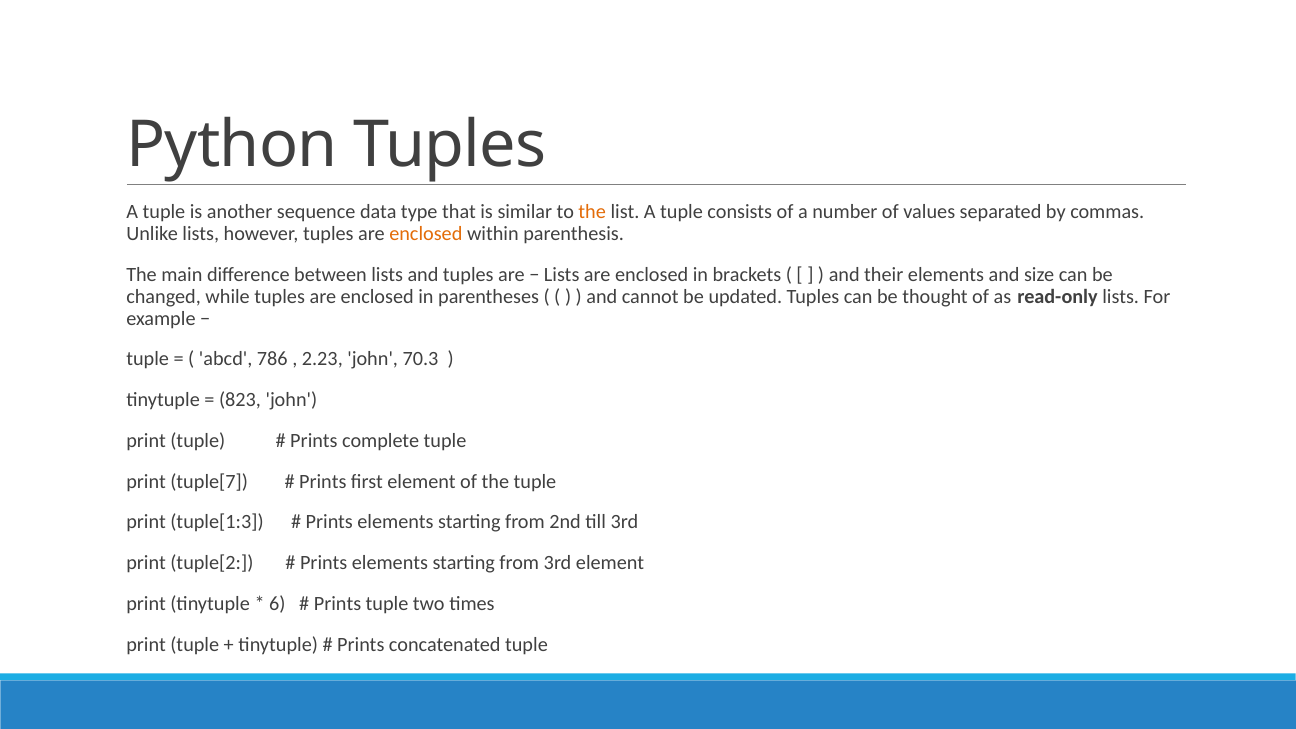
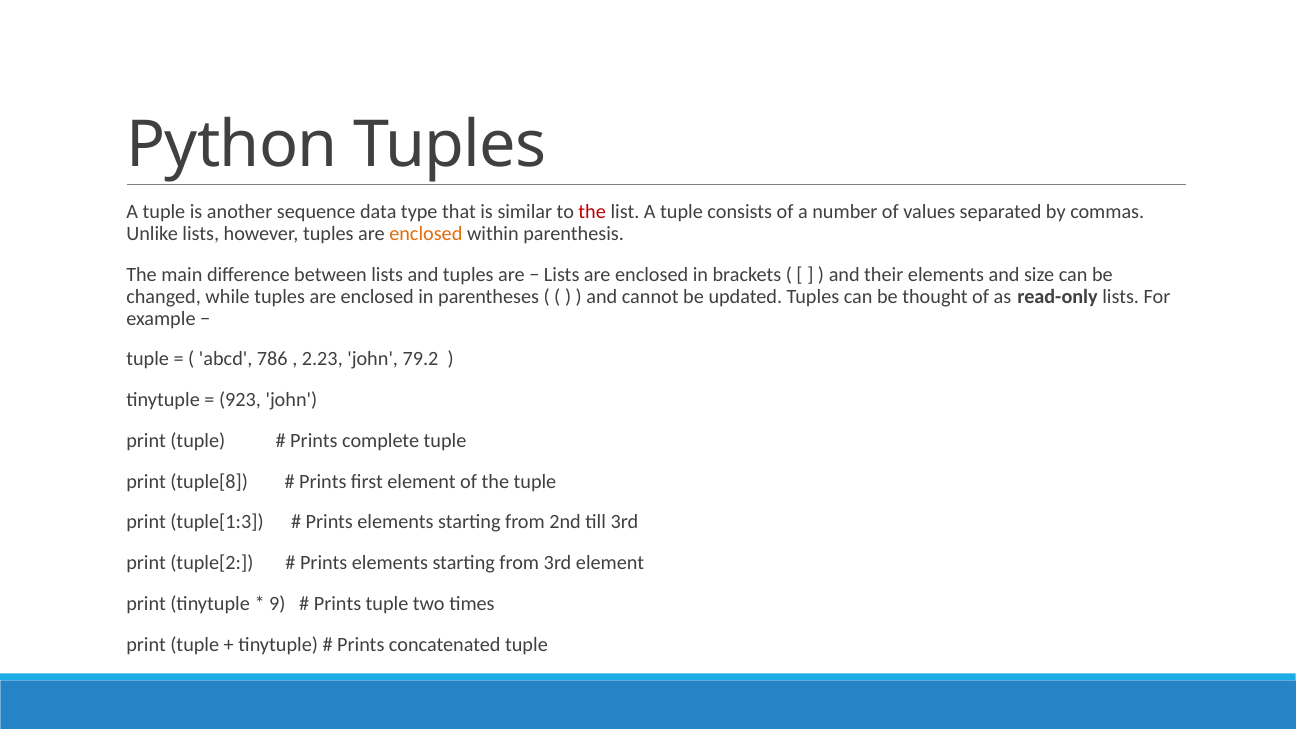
the colour: orange -> red (592, 212)
70.3: 70.3 -> 79.2 (421, 359)
823: 823 -> 923 (240, 400)
tuple[7: tuple[7 -> tuple[8 (209, 481)
6: 6 -> 9 (277, 604)
